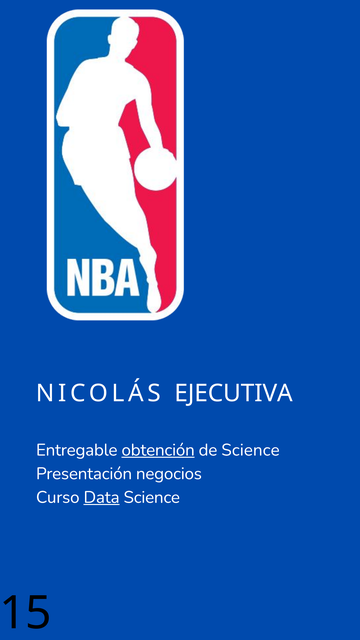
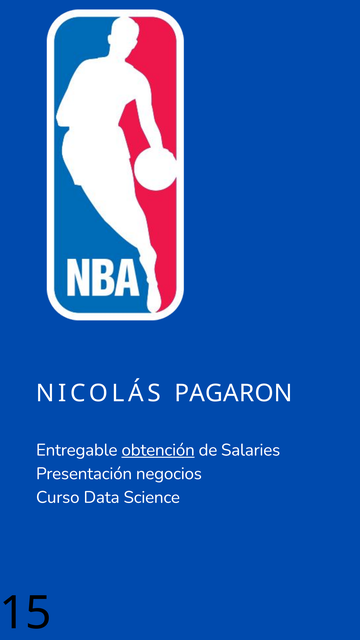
EJECUTIVA: EJECUTIVA -> PAGARON (233, 393)
de Science: Science -> Salaries (251, 450)
Data underline: present -> none (102, 497)
